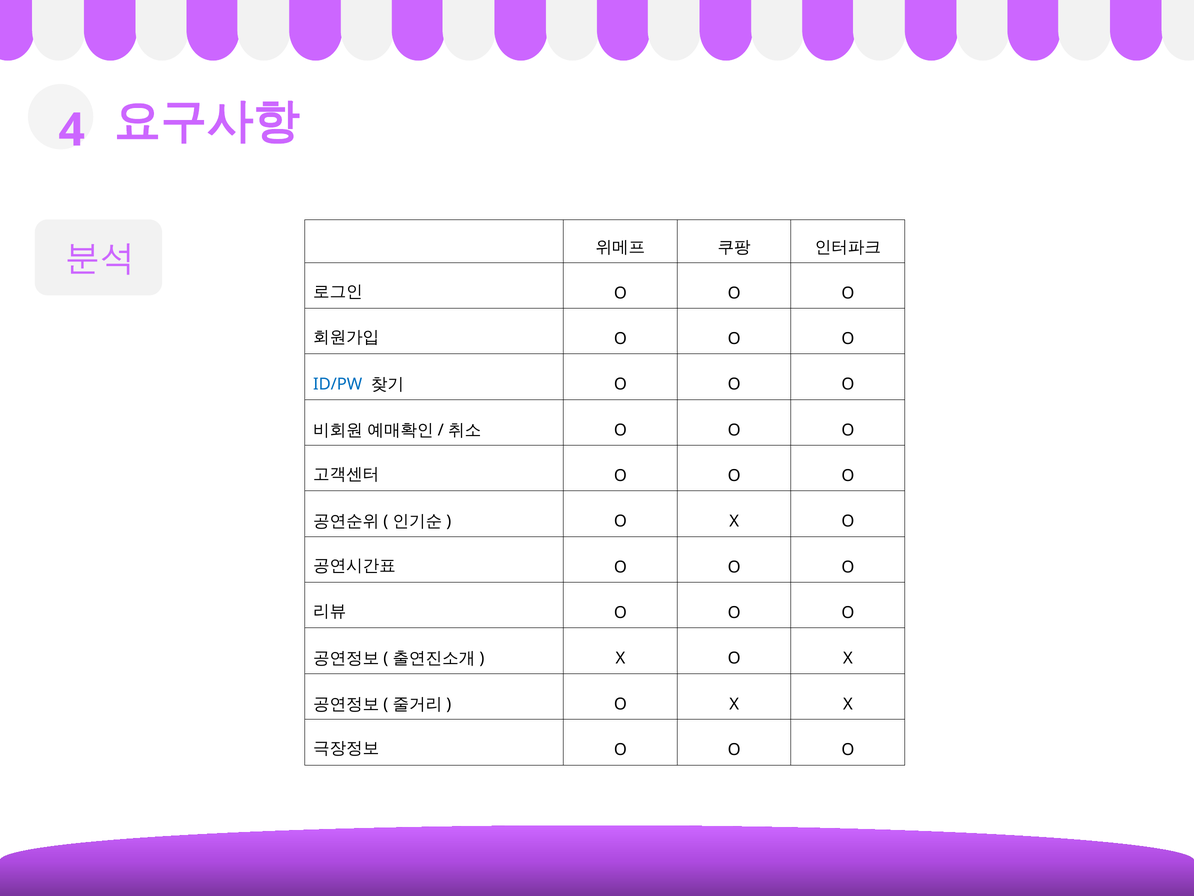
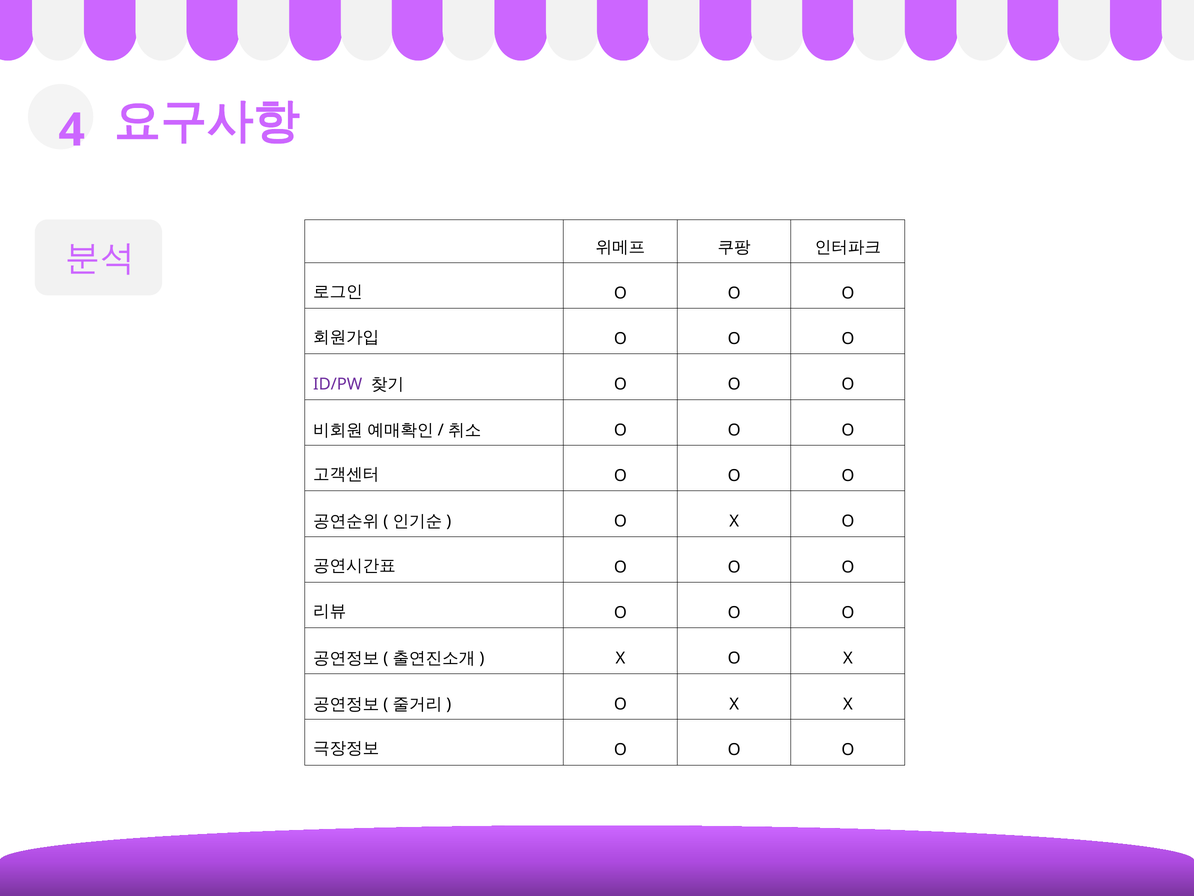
ID/PW colour: blue -> purple (338, 384)
